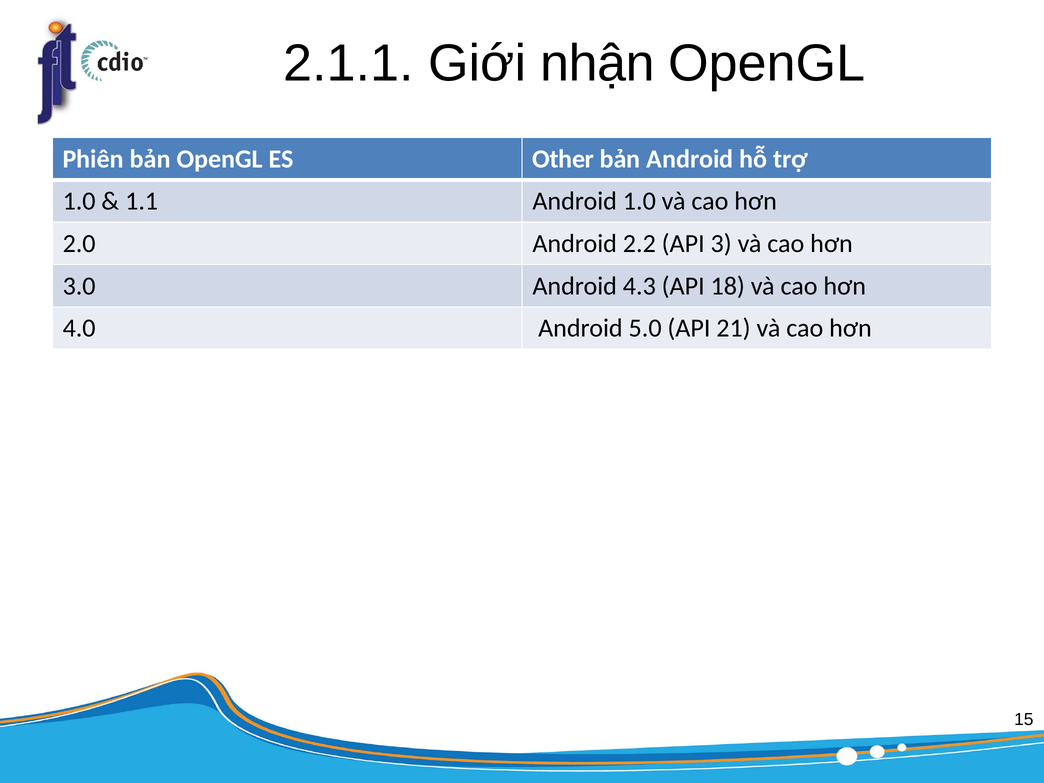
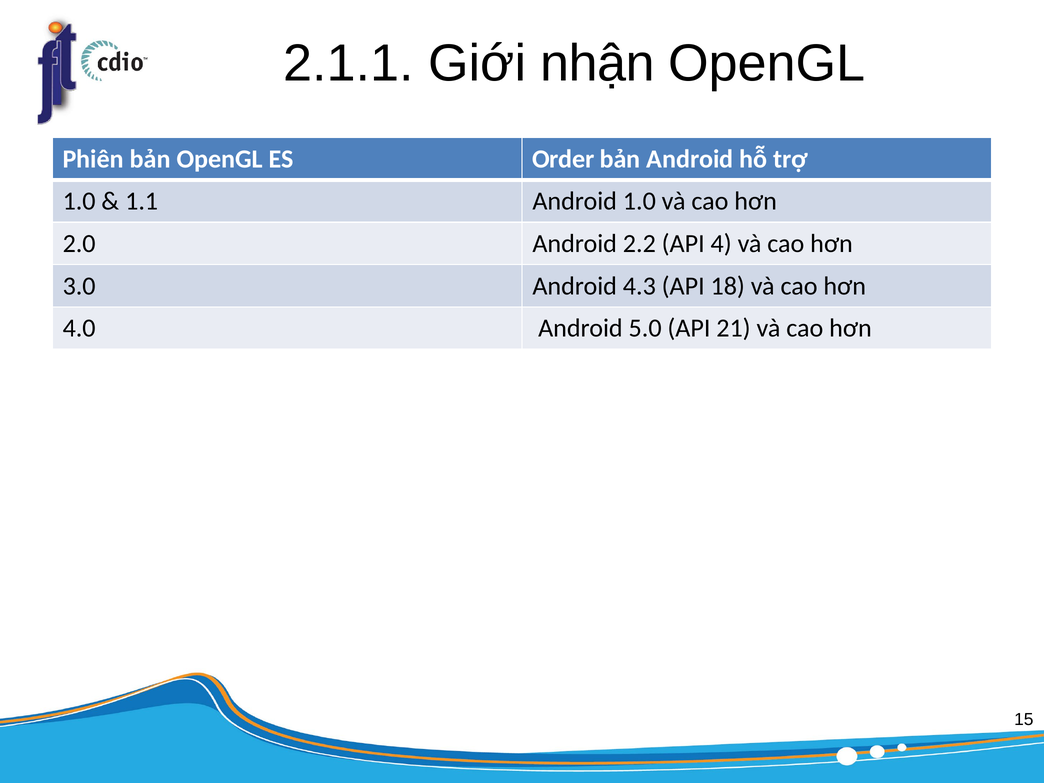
Other: Other -> Order (563, 159)
3: 3 -> 4 (721, 244)
